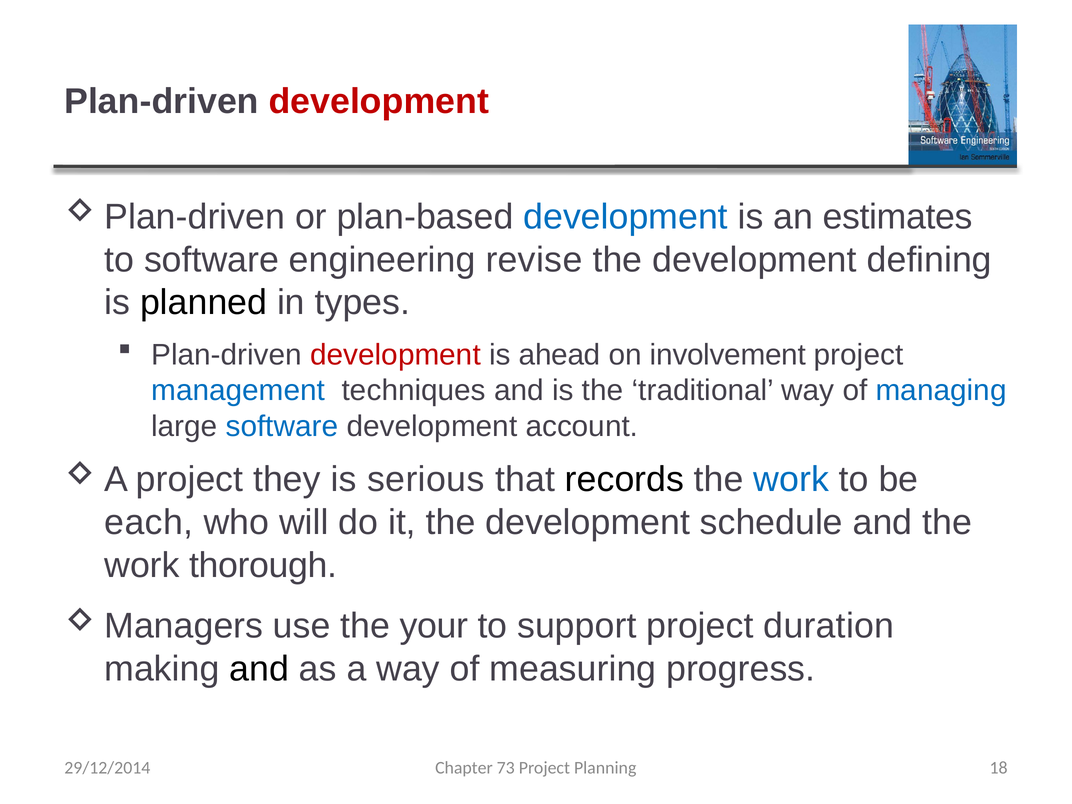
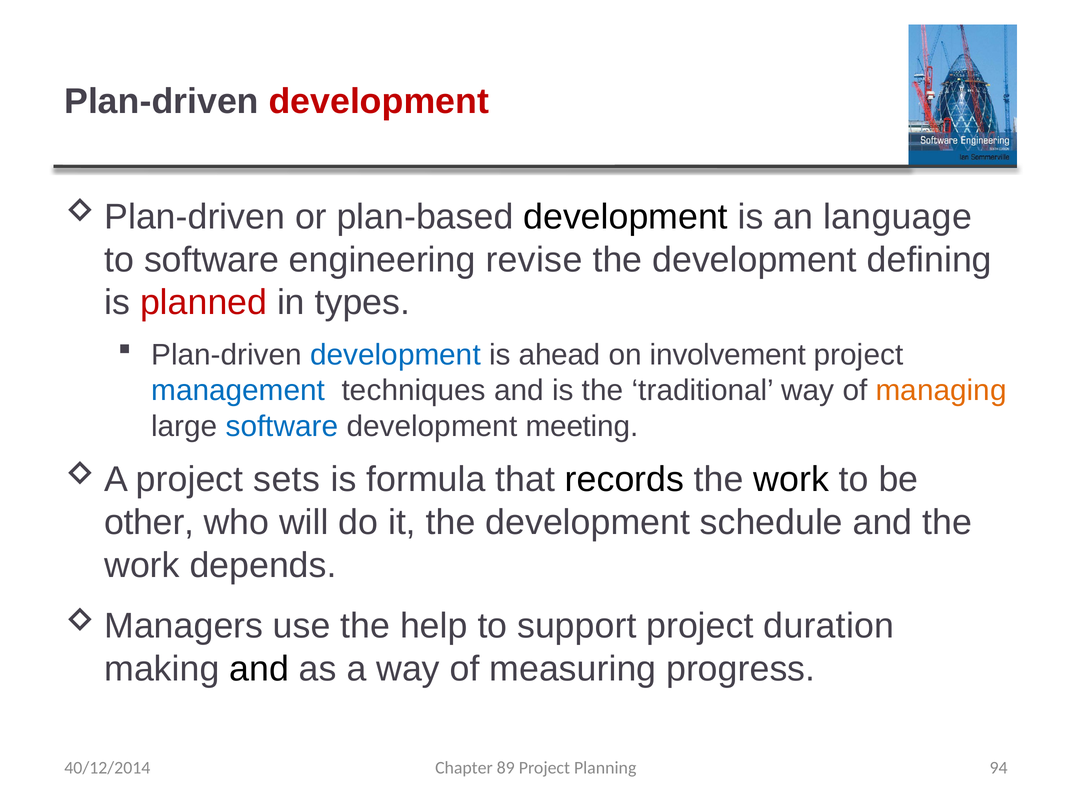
development colour: blue -> black (626, 217)
estimates: estimates -> language (898, 217)
planned colour: black -> red (204, 303)
development colour: red -> blue (396, 355)
managing colour: blue -> orange (941, 391)
account: account -> meeting (582, 426)
they: they -> sets (287, 480)
serious: serious -> formula (426, 480)
work colour: blue -> black (791, 480)
each: each -> other (149, 522)
thorough: thorough -> depends (263, 565)
your: your -> help (434, 626)
73: 73 -> 89 (506, 768)
18: 18 -> 94 (999, 768)
29/12/2014: 29/12/2014 -> 40/12/2014 (107, 768)
